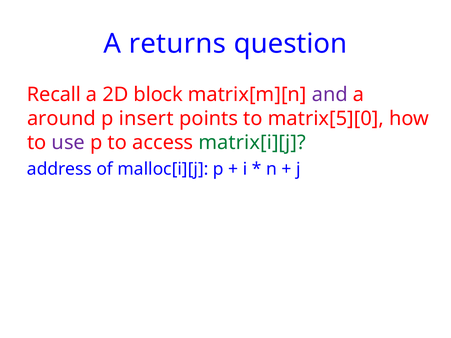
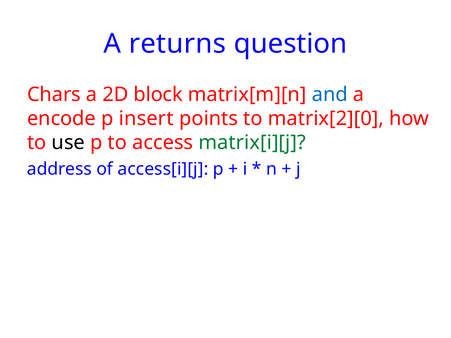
Recall: Recall -> Chars (54, 95)
and colour: purple -> blue (330, 95)
around: around -> encode (61, 119)
matrix[5][0: matrix[5][0 -> matrix[2][0 (326, 119)
use colour: purple -> black (68, 143)
malloc[i][j: malloc[i][j -> access[i][j (163, 169)
